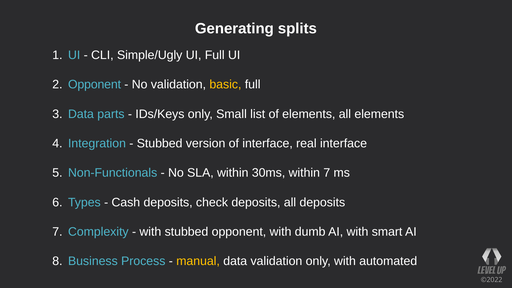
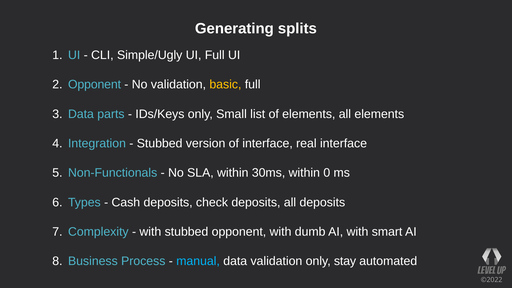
within 7: 7 -> 0 (327, 173)
manual colour: yellow -> light blue (198, 261)
only with: with -> stay (345, 261)
